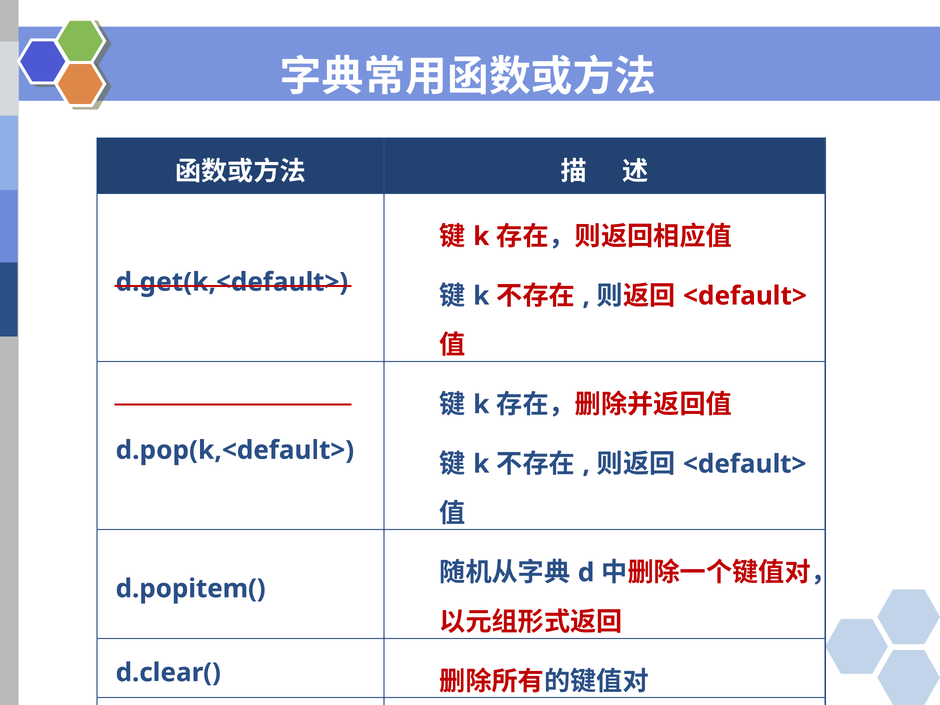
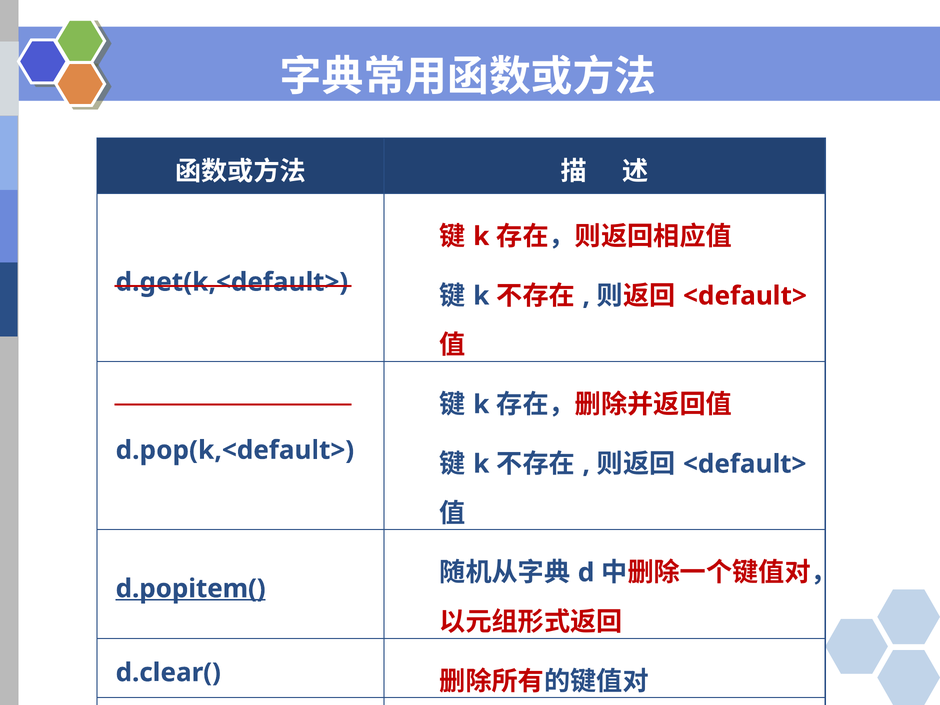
d.popitem( underline: none -> present (191, 589)
